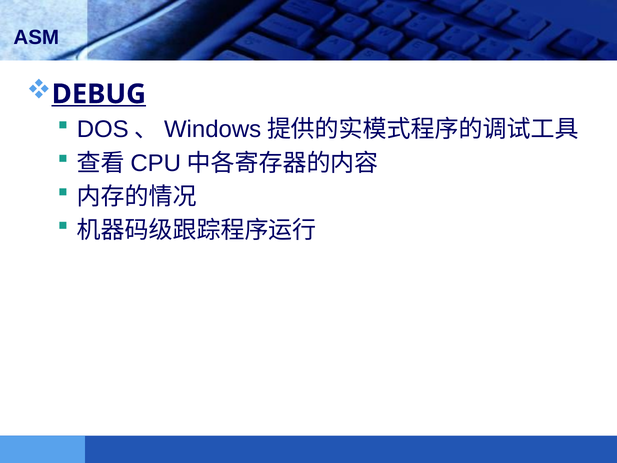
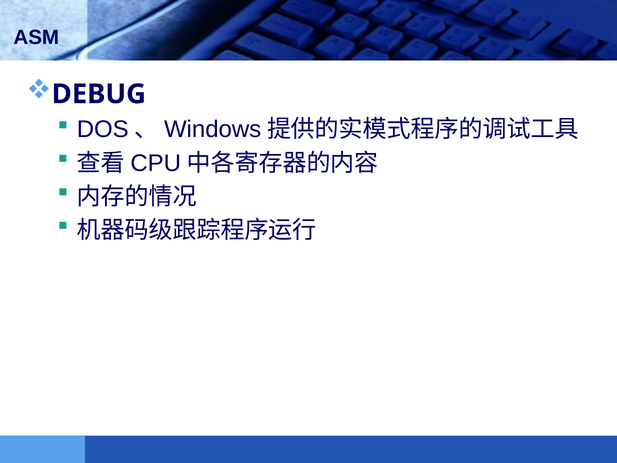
DEBUG underline: present -> none (99, 94)
